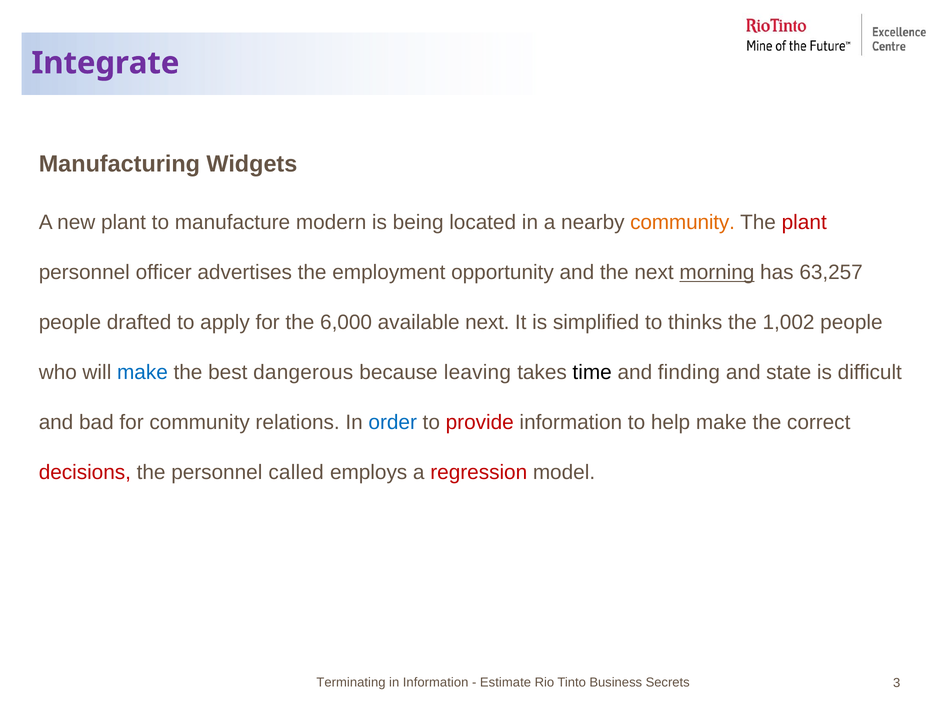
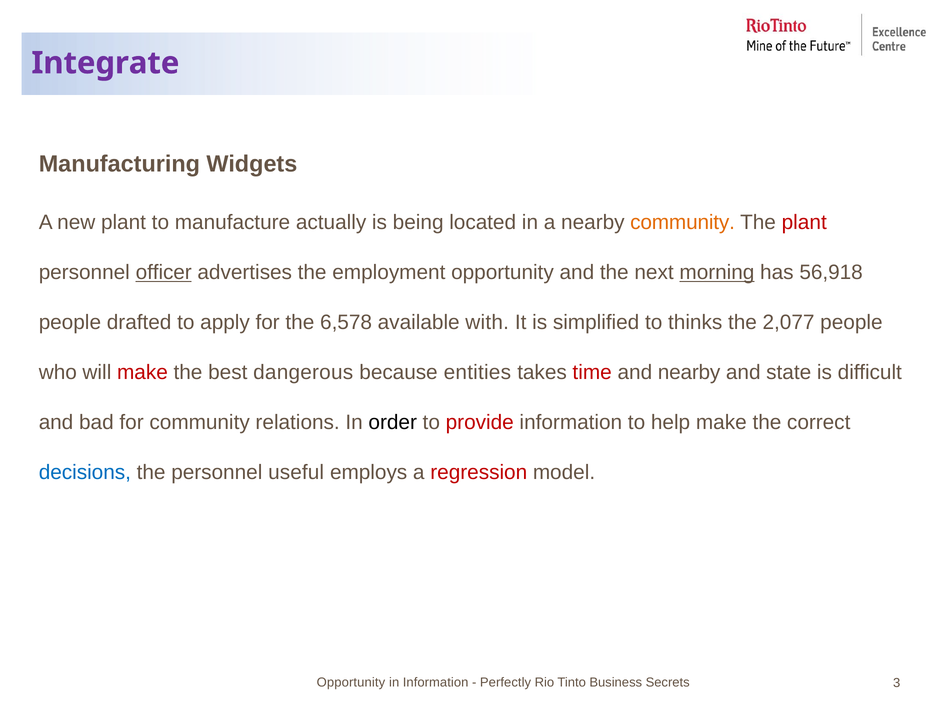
modern: modern -> actually (331, 222)
officer underline: none -> present (164, 272)
63,257: 63,257 -> 56,918 (831, 272)
6,000: 6,000 -> 6,578 (346, 322)
available next: next -> with (487, 322)
1,002: 1,002 -> 2,077 (789, 322)
make colour: blue -> red (142, 372)
leaving: leaving -> entities (477, 372)
time colour: black -> red (592, 372)
and finding: finding -> nearby (689, 372)
order colour: blue -> black (393, 422)
decisions colour: red -> blue (85, 472)
called: called -> useful (296, 472)
Terminating: Terminating -> Opportunity (351, 682)
Estimate: Estimate -> Perfectly (506, 682)
